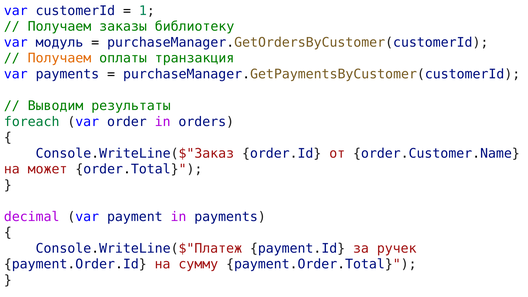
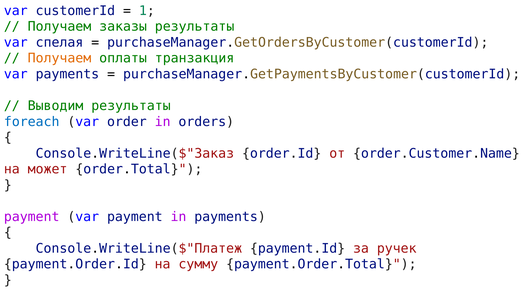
заказы библиотеку: библиотеку -> результаты (195, 27)
модуль: модуль -> спелая (59, 42)
foreach colour: green -> blue (32, 122)
decimal: decimal -> payment (32, 217)
